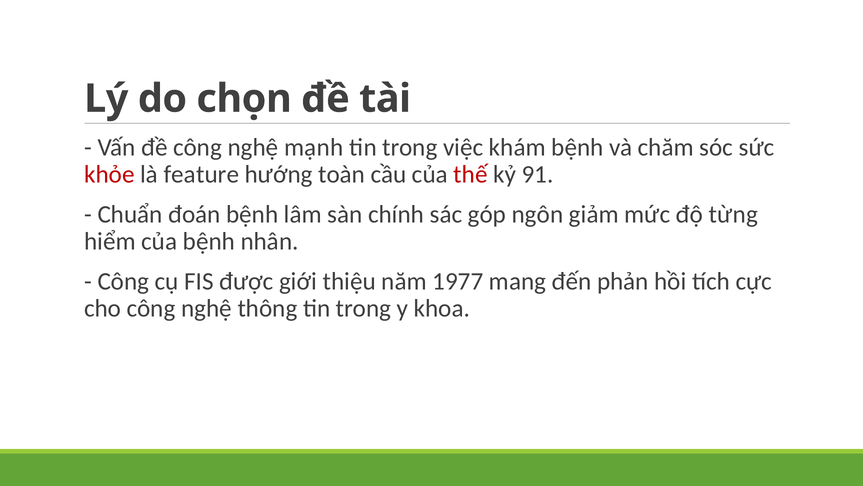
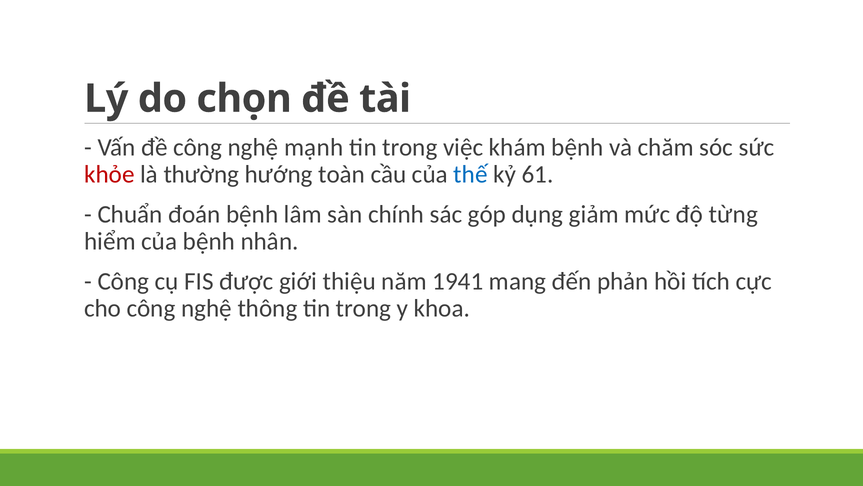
feature: feature -> thường (201, 174)
thế colour: red -> blue (471, 174)
91: 91 -> 61 (538, 174)
ngôn: ngôn -> dụng (537, 214)
1977: 1977 -> 1941 (458, 281)
